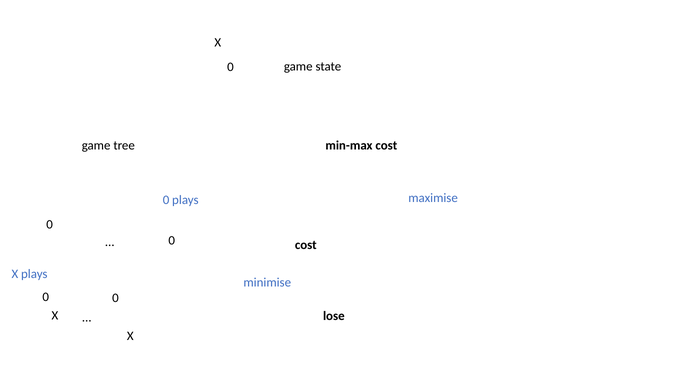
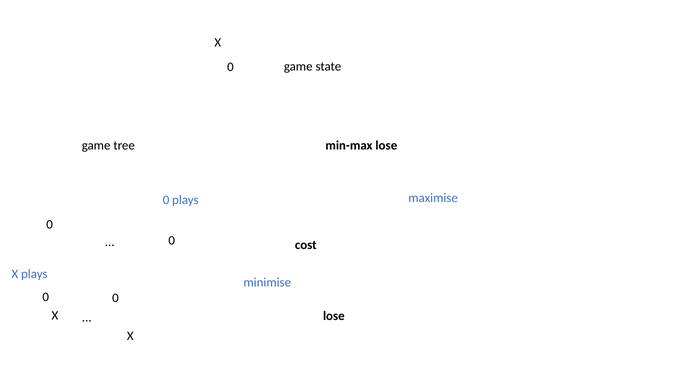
min-max cost: cost -> lose (386, 146)
